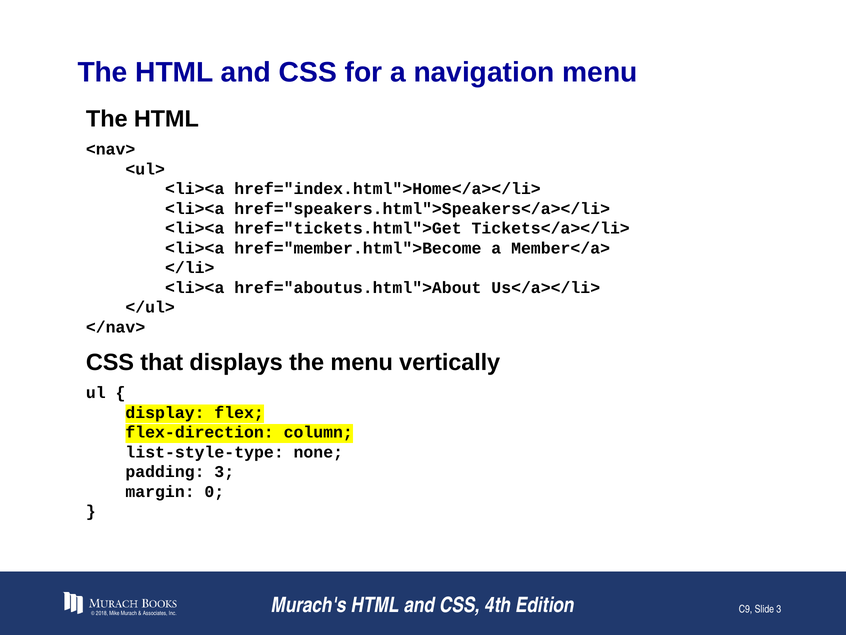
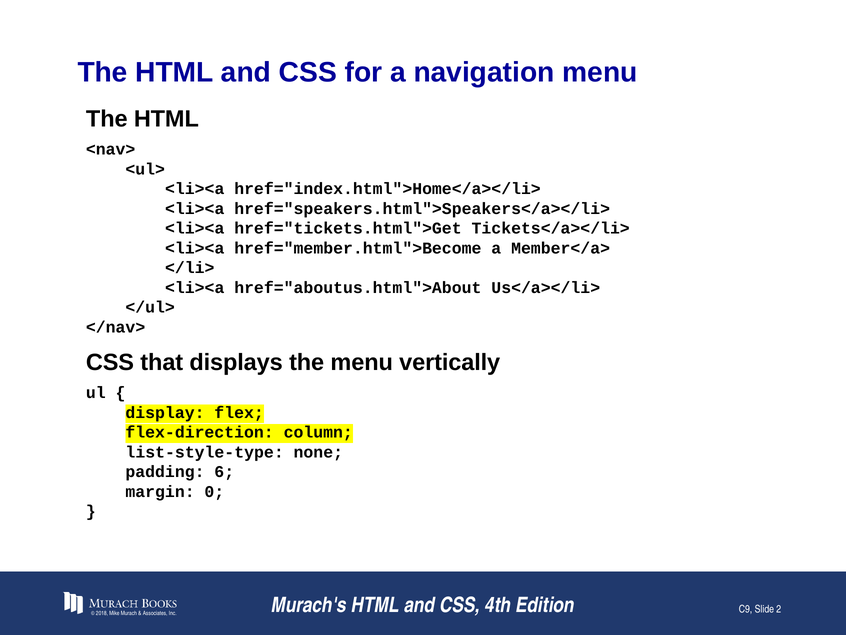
padding 3: 3 -> 6 (224, 472)
Slide 3: 3 -> 2 (779, 609)
